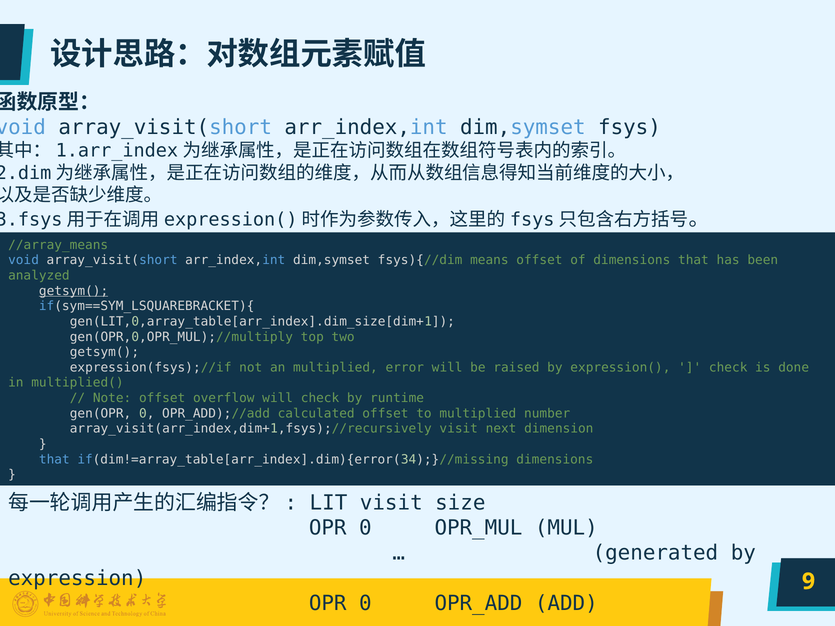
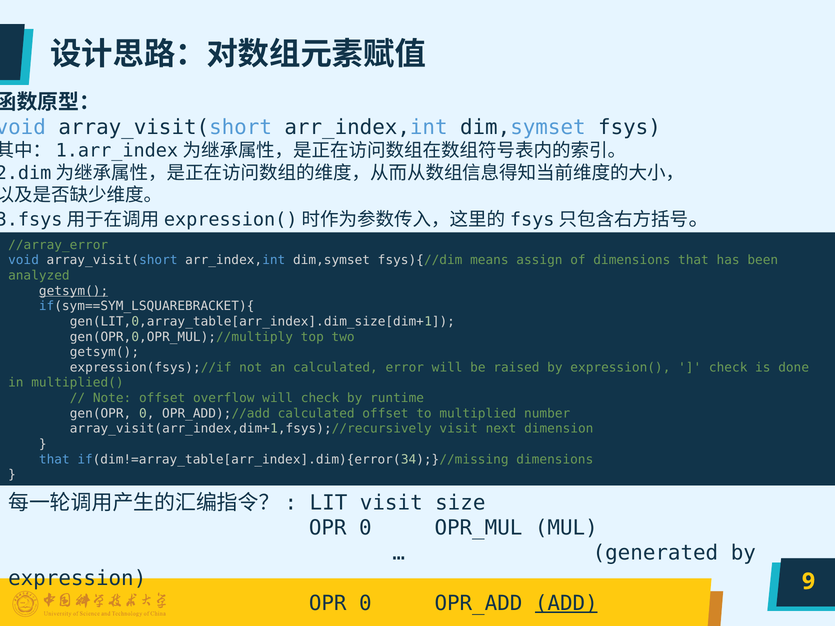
//array_means: //array_means -> //array_error (58, 245)
means offset: offset -> assign (539, 260)
an multiplied: multiplied -> calculated (335, 368)
ADD underline: none -> present (566, 603)
